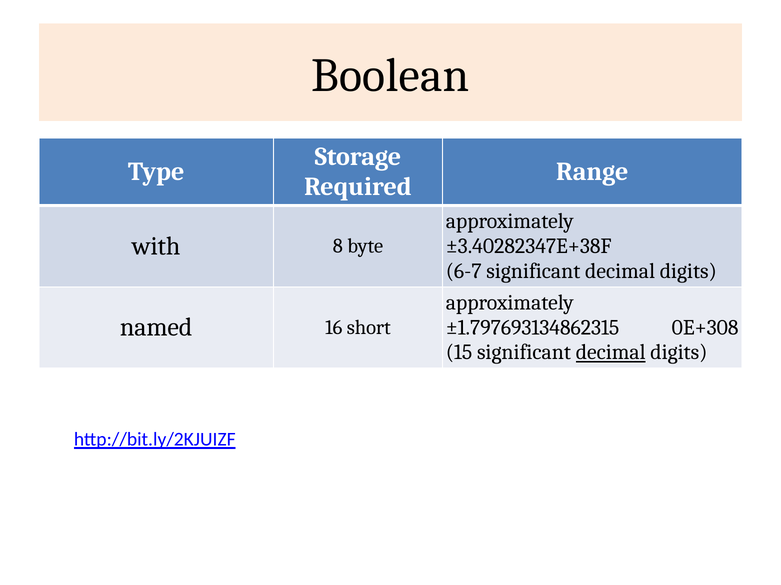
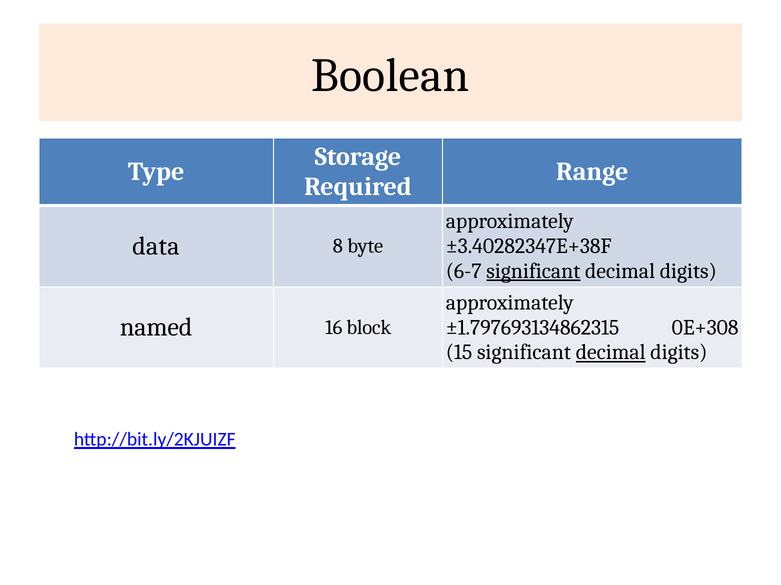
with: with -> data (156, 246)
significant underline: none -> present (533, 271)
short: short -> block (369, 328)
